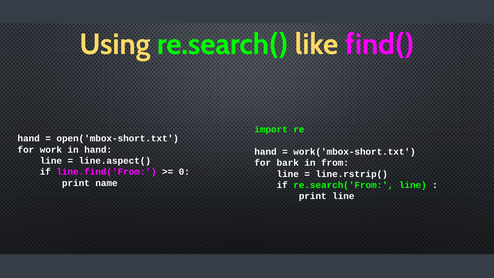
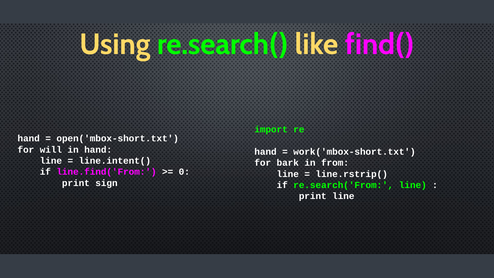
work: work -> will (51, 150)
line.aspect(: line.aspect( -> line.intent( (115, 161)
name: name -> sign (106, 183)
